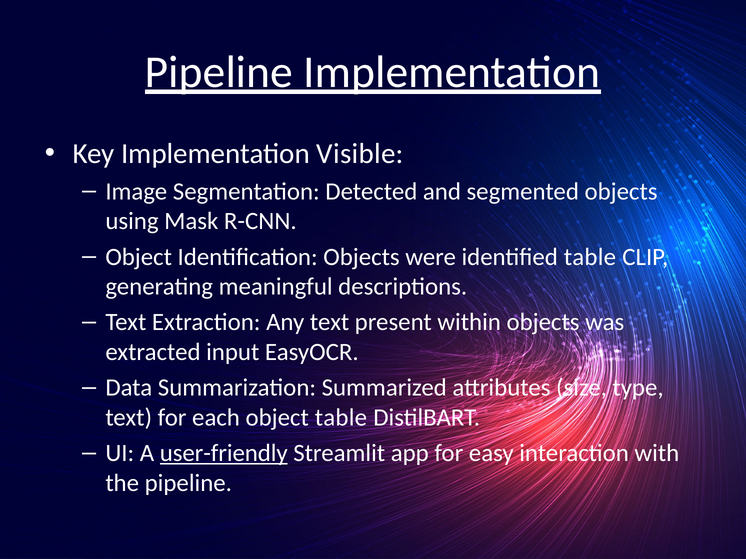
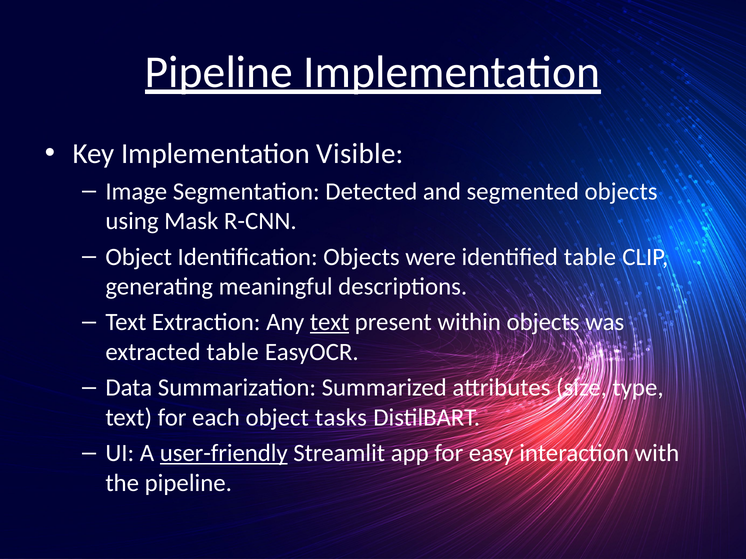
text underline: none -> present (330, 323)
extracted input: input -> table (233, 352)
object table: table -> tasks (341, 418)
